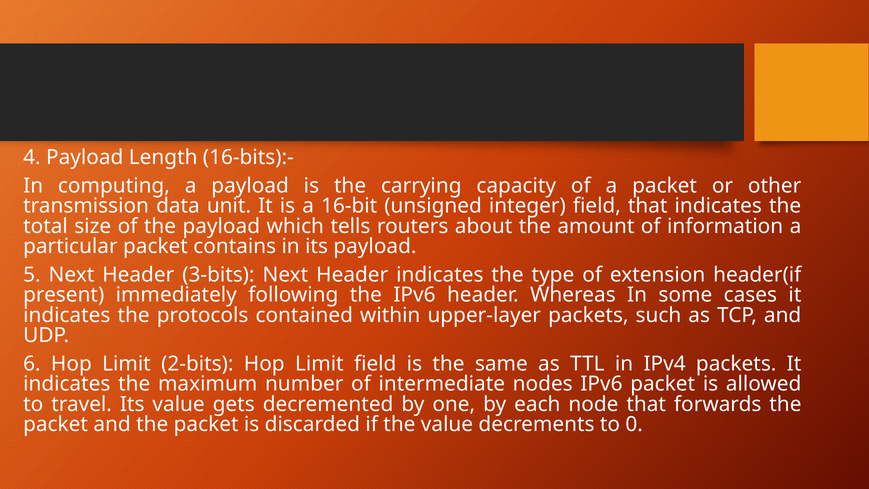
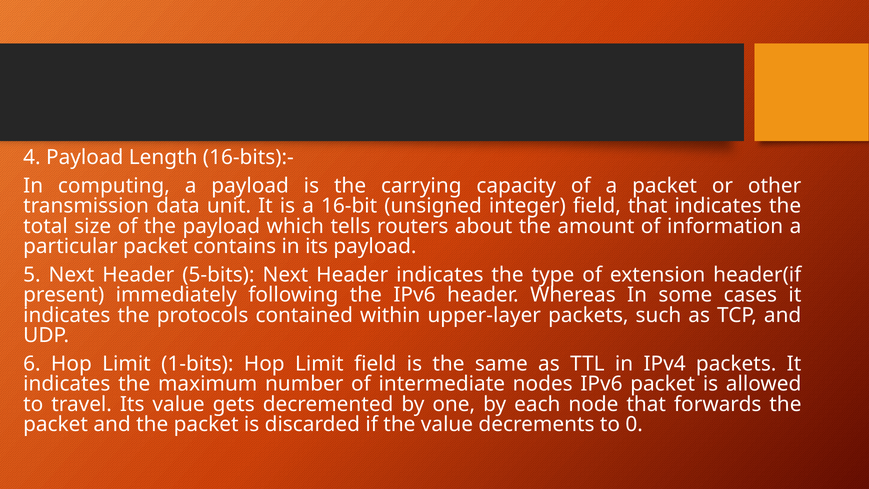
3-bits: 3-bits -> 5-bits (218, 275)
2-bits: 2-bits -> 1-bits (197, 364)
